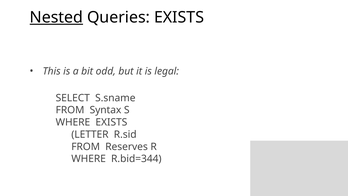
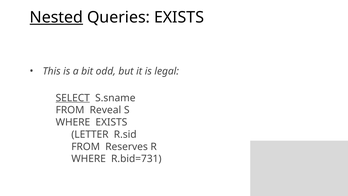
SELECT underline: none -> present (73, 98)
Syntax: Syntax -> Reveal (105, 110)
R.bid=344: R.bid=344 -> R.bid=731 (136, 159)
